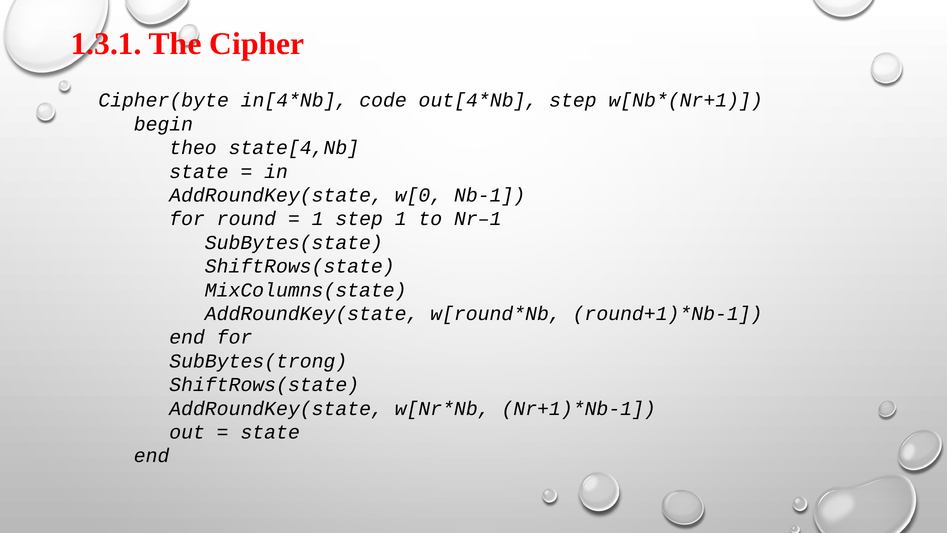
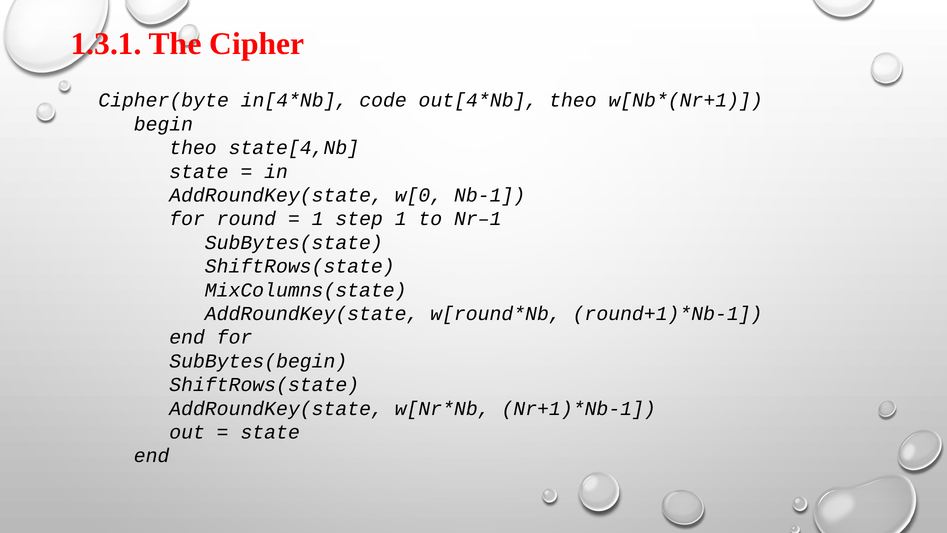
step: step -> theo (573, 100)
SubBytes(trong: SubBytes(trong -> SubBytes(begin (258, 361)
